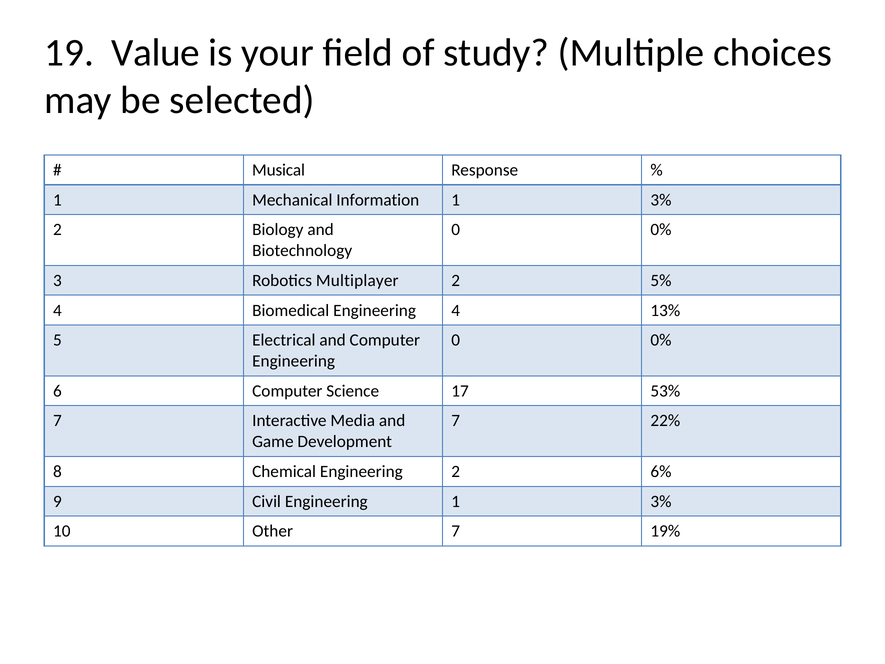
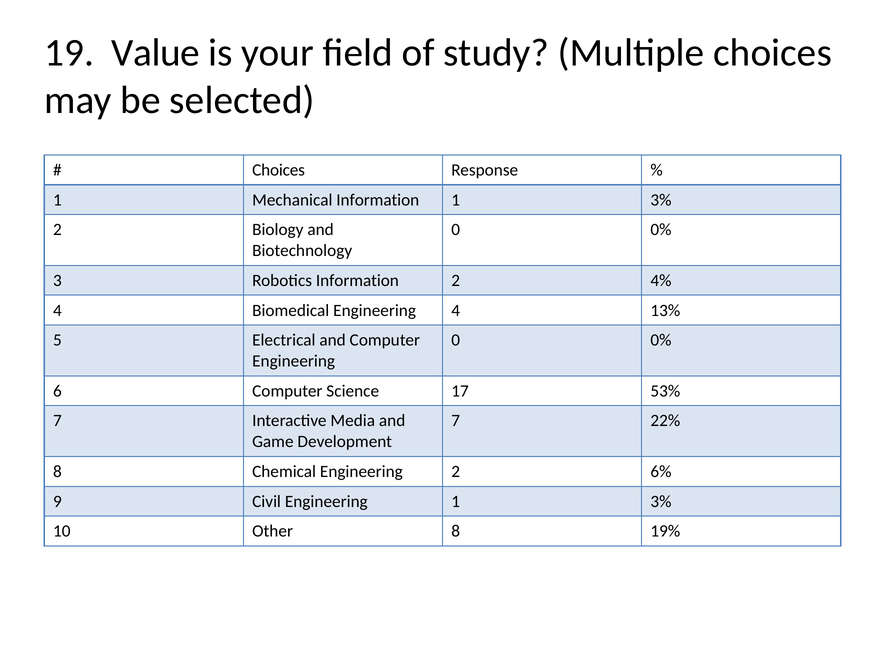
Musical: Musical -> Choices (279, 170)
Robotics Multiplayer: Multiplayer -> Information (357, 280)
5%: 5% -> 4% (661, 280)
Other 7: 7 -> 8 (456, 531)
